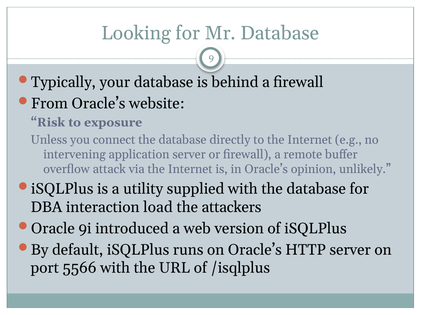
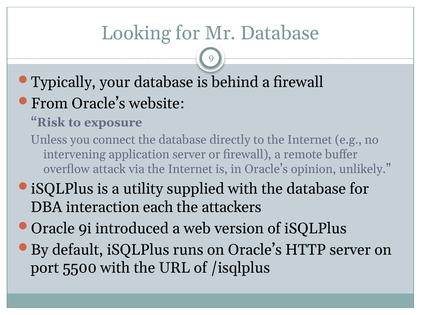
load: load -> each (158, 208)
5566: 5566 -> 5500 (80, 269)
